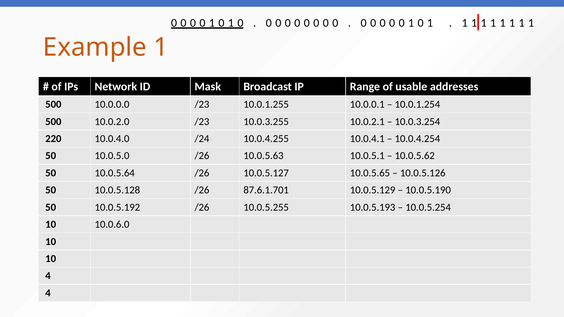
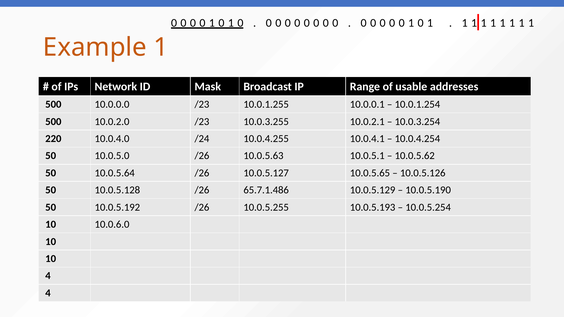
87.6.1.701: 87.6.1.701 -> 65.7.1.486 (266, 190)
